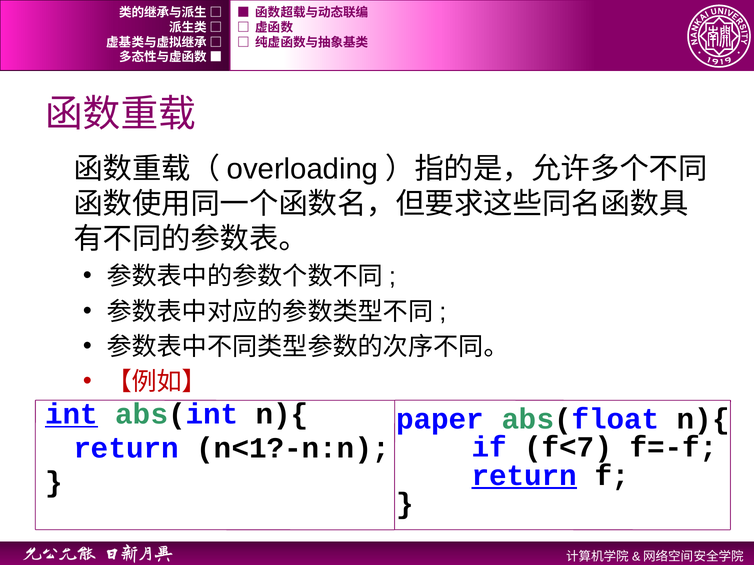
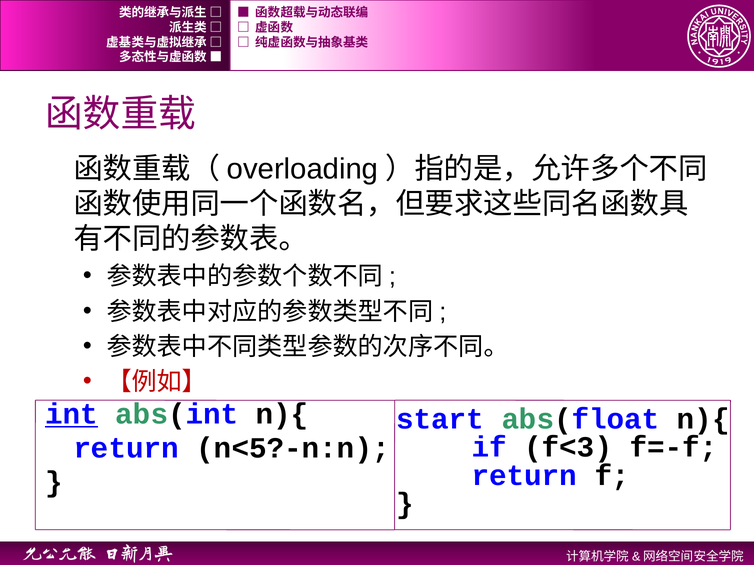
paper: paper -> start (440, 419)
f<7: f<7 -> f<3 (568, 448)
n<1?-n:n: n<1?-n:n -> n<5?-n:n (293, 448)
return underline: present -> none (524, 476)
